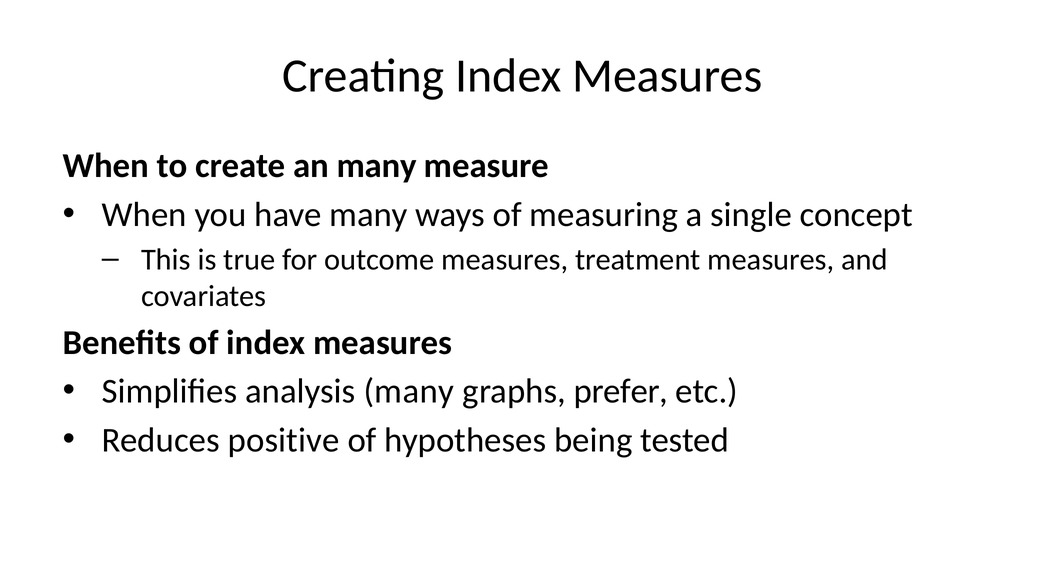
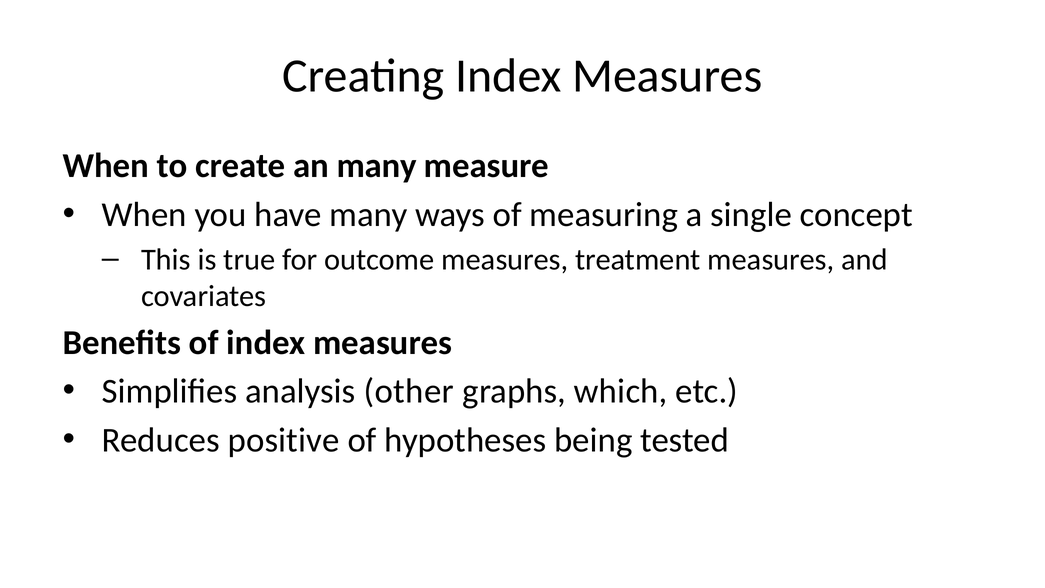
analysis many: many -> other (409, 391)
prefer: prefer -> which (621, 391)
